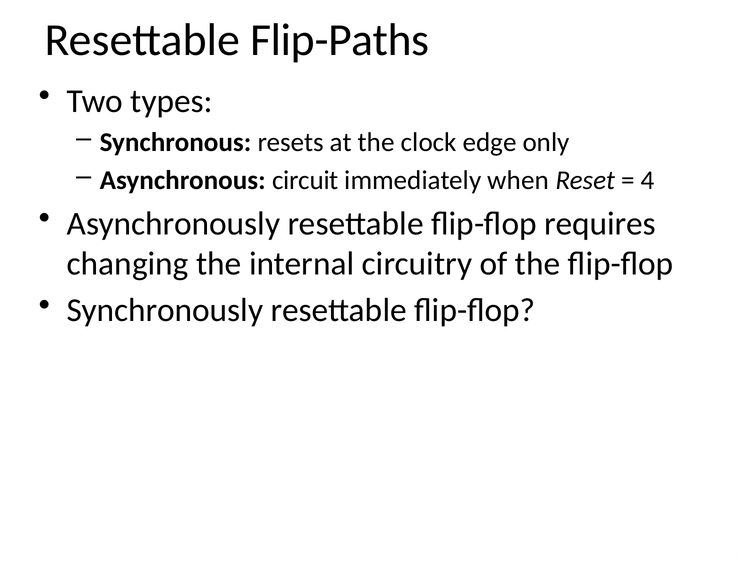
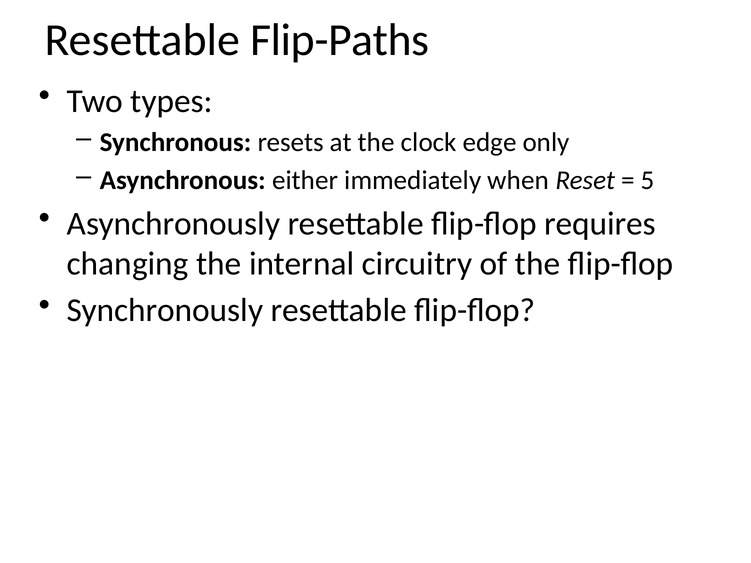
circuit: circuit -> either (305, 180)
4: 4 -> 5 (648, 180)
